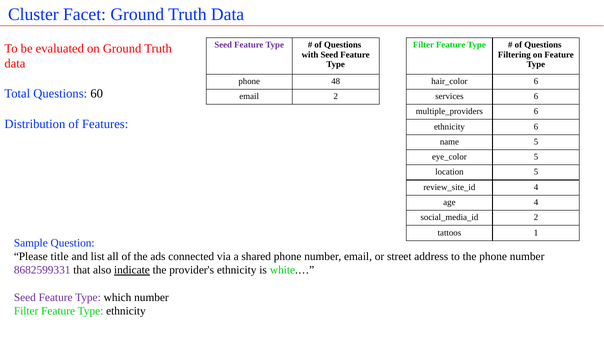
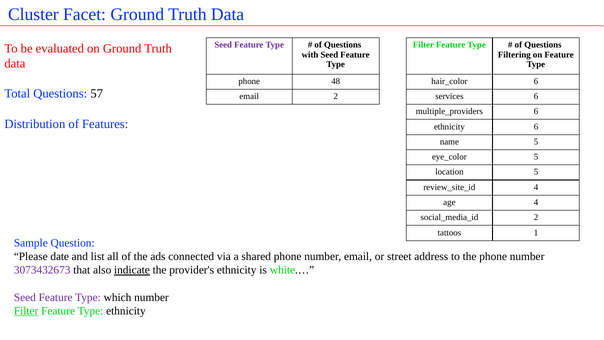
60: 60 -> 57 (97, 94)
title: title -> date (60, 256)
8682599331: 8682599331 -> 3073432673 (42, 270)
Filter underline: none -> present (26, 311)
